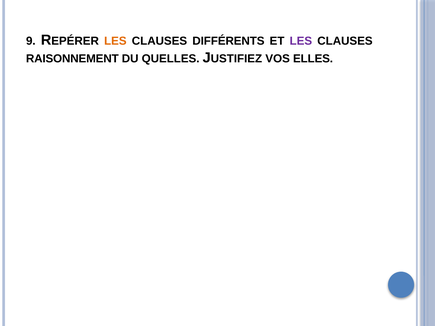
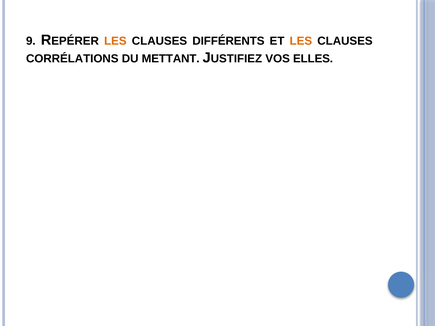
LES colour: purple -> orange (301, 41)
RAISONNEMENT: RAISONNEMENT -> CORRÉLATIONS (72, 59)
QUELLES: QUELLES -> METTANT (171, 59)
